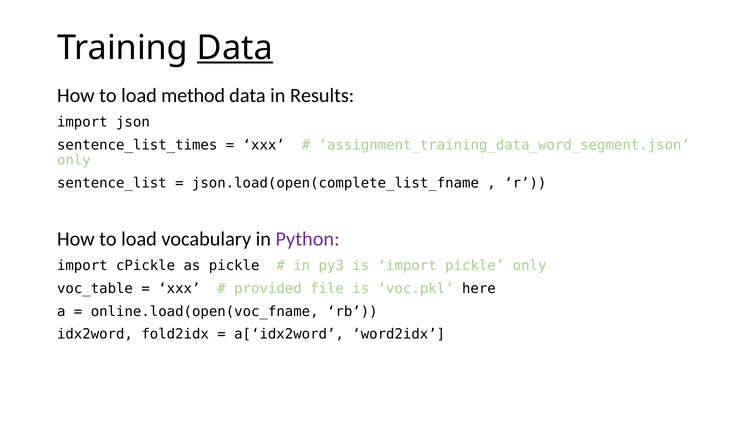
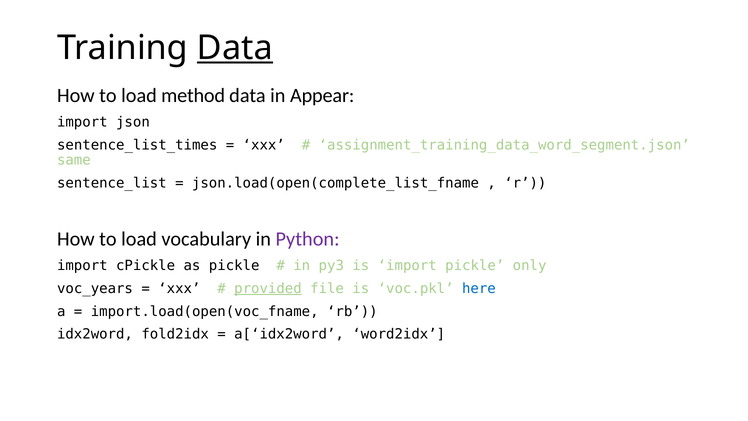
Results: Results -> Appear (322, 96)
only: only -> same (74, 160)
voc_table: voc_table -> voc_years (95, 288)
provided underline: none -> present (268, 288)
here colour: black -> blue (479, 288)
online.load(open(voc_fname: online.load(open(voc_fname -> import.load(open(voc_fname (205, 311)
